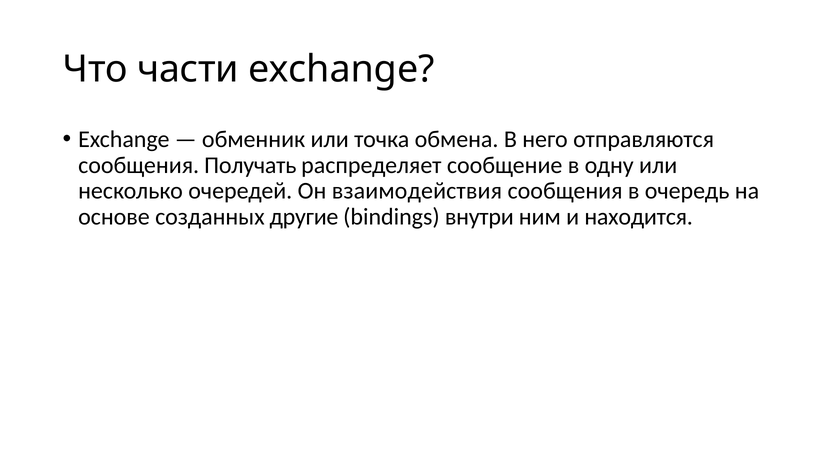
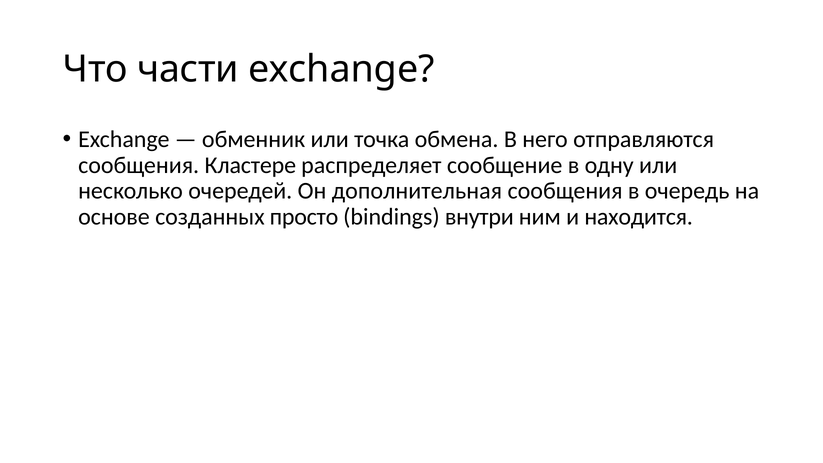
Получать: Получать -> Кластере (250, 165)
взаимодействия: взаимодействия -> дополнительная (417, 191)
другие: другие -> просто (304, 217)
